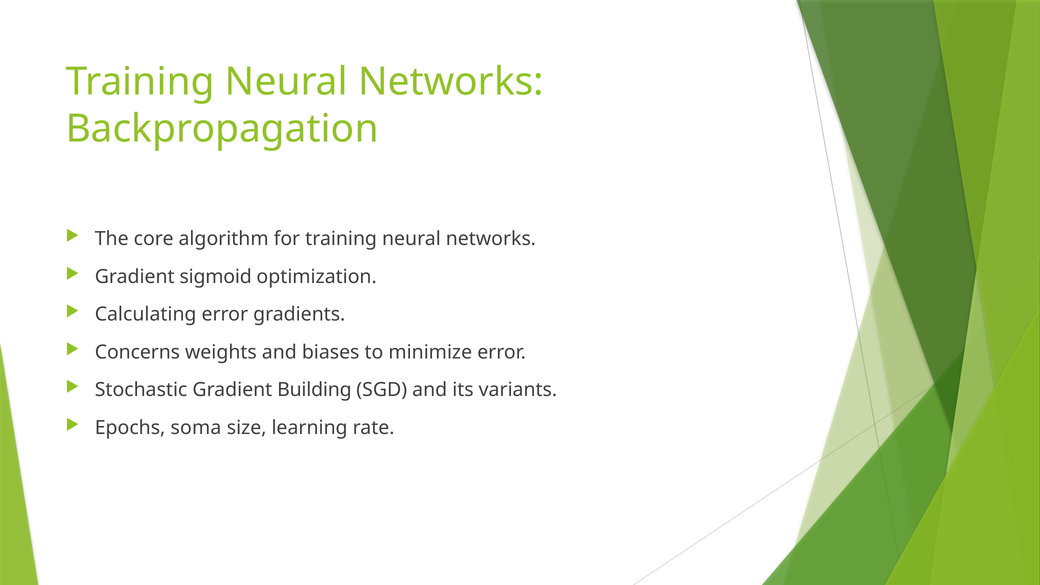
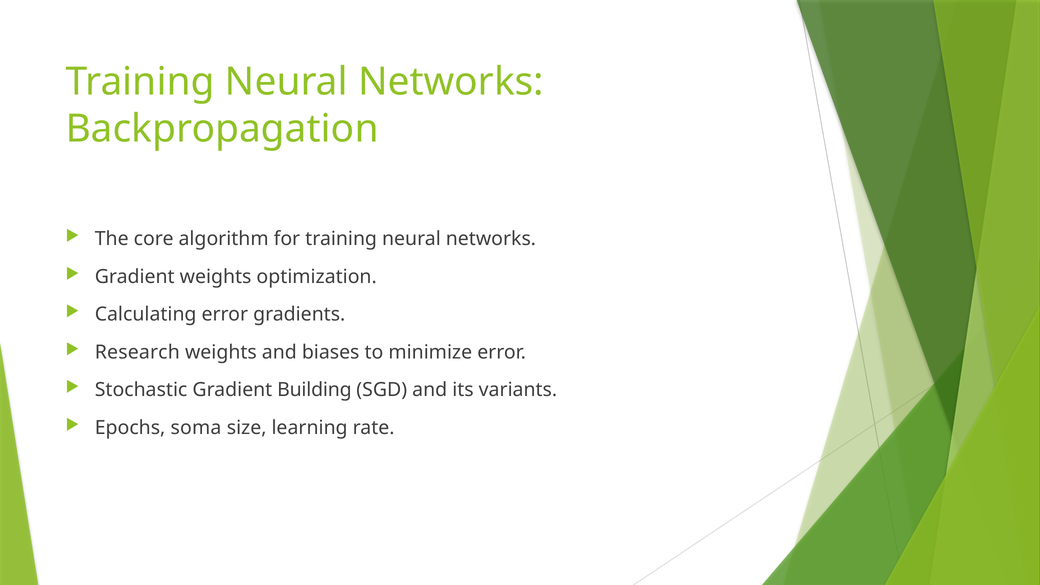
Gradient sigmoid: sigmoid -> weights (216, 277)
Concerns: Concerns -> Research (137, 352)
